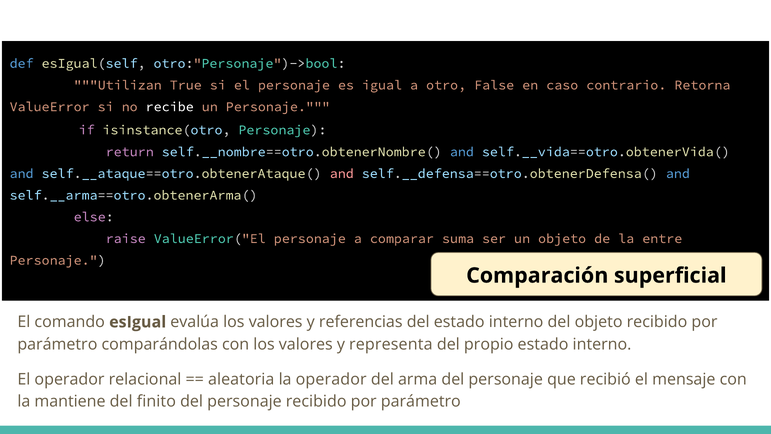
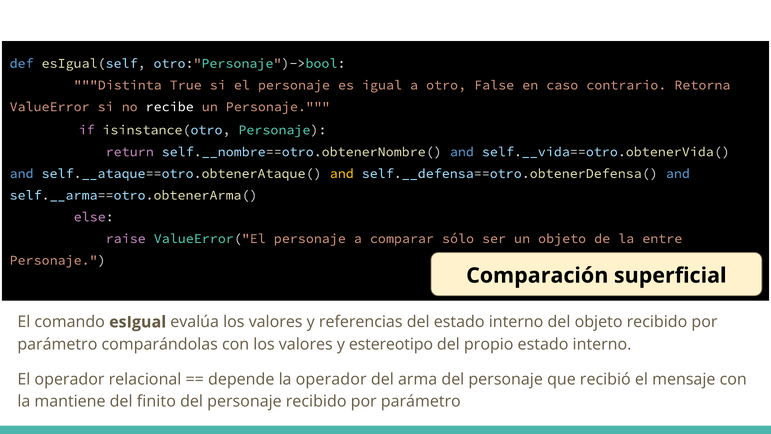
Utilizan: Utilizan -> Distinta (118, 85)
and colour: pink -> yellow (342, 173)
suma: suma -> sólo (458, 238)
representa: representa -> estereotipo (391, 344)
aleatoria: aleatoria -> depende (241, 379)
